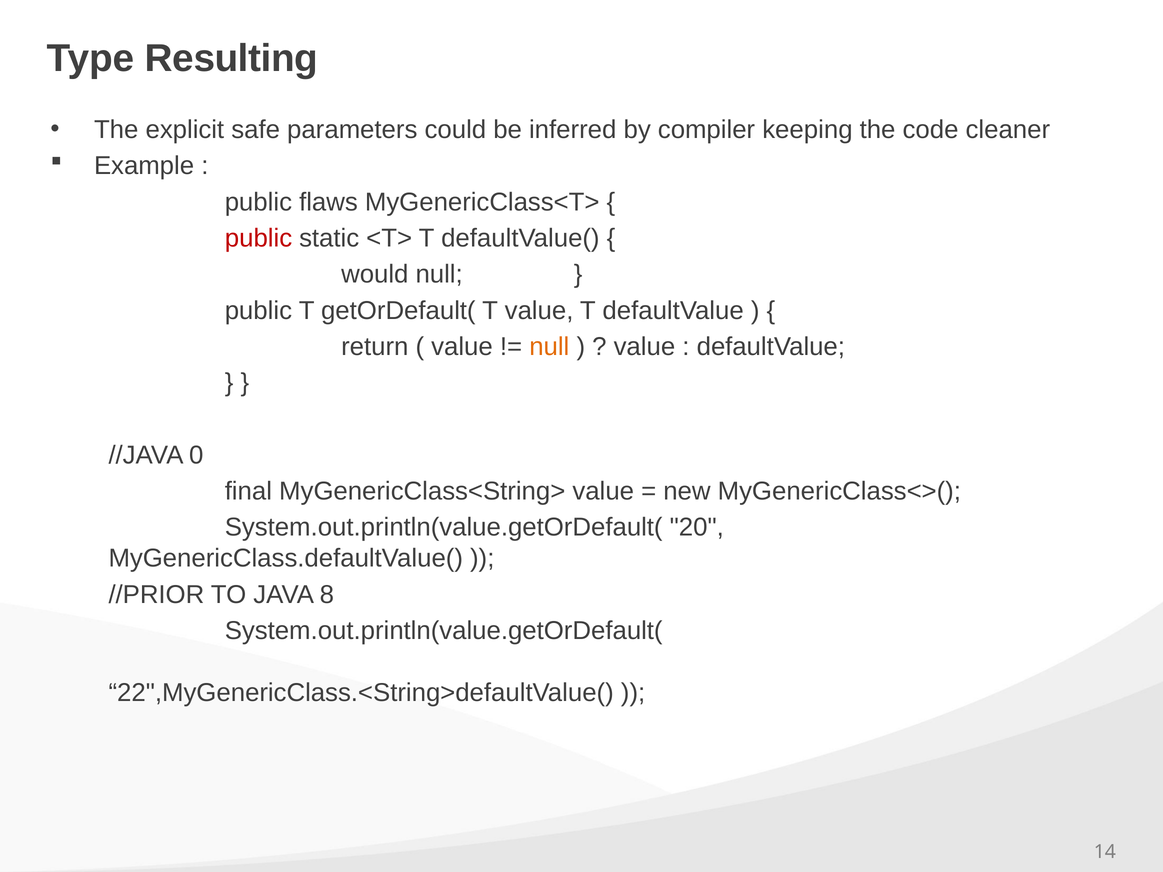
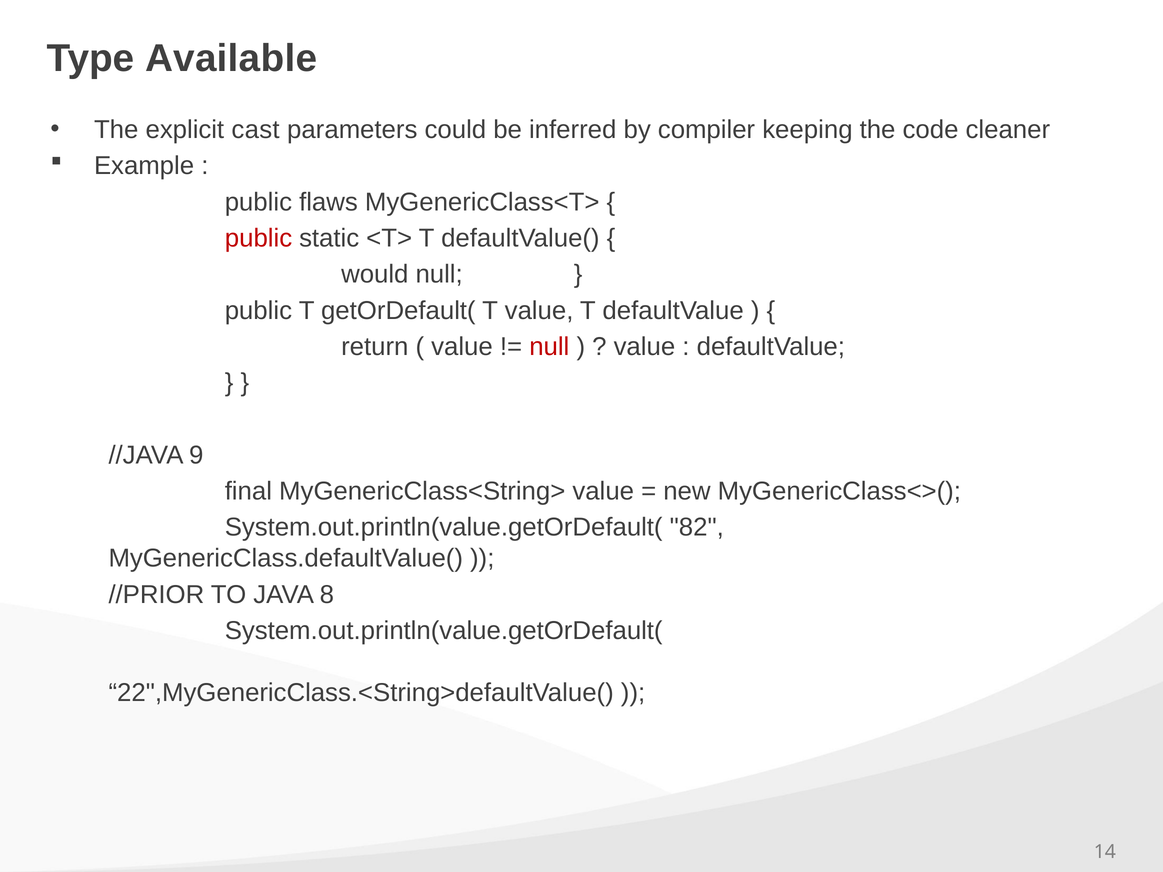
Resulting: Resulting -> Available (231, 59)
safe: safe -> cast (256, 130)
null colour: orange -> red (549, 347)
0: 0 -> 9 (196, 455)
20: 20 -> 82 (697, 528)
